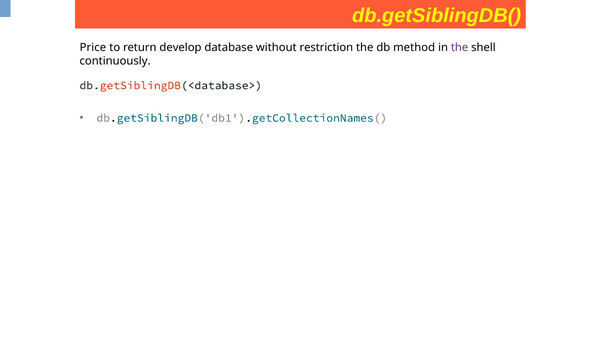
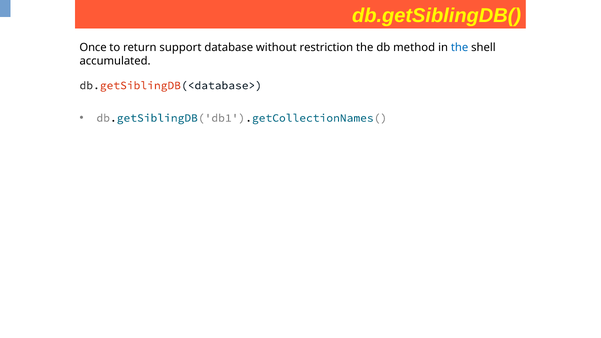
Price: Price -> Once (93, 47)
develop: develop -> support (180, 47)
the colour: purple -> blue (460, 47)
continuously: continuously -> accumulated (115, 61)
